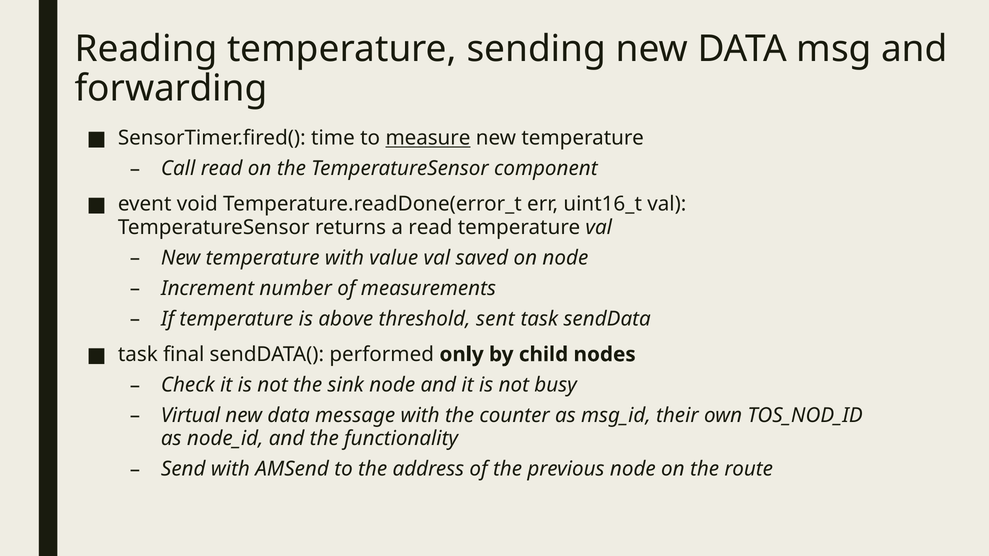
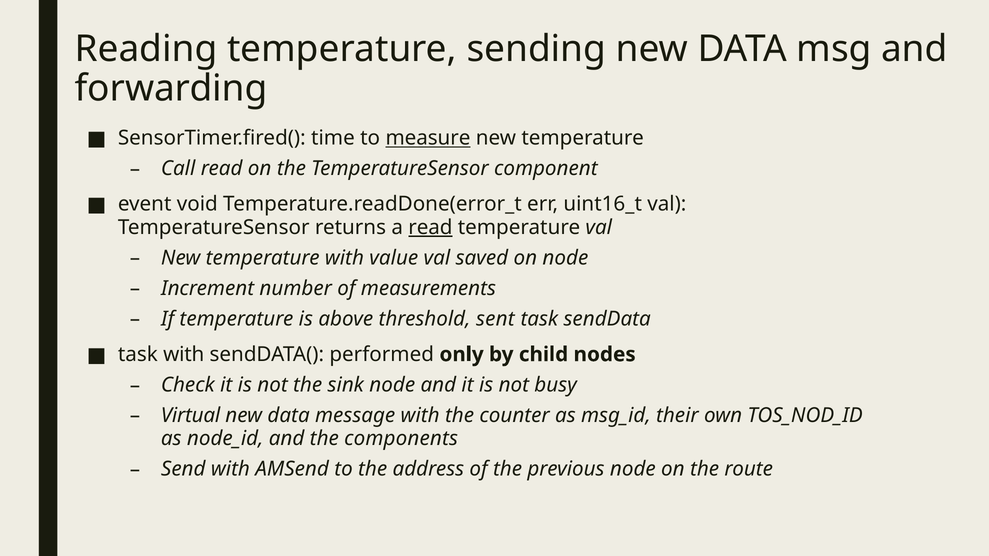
read underline: none -> present (430, 228)
task final: final -> with (184, 355)
functionality: functionality -> components (401, 439)
